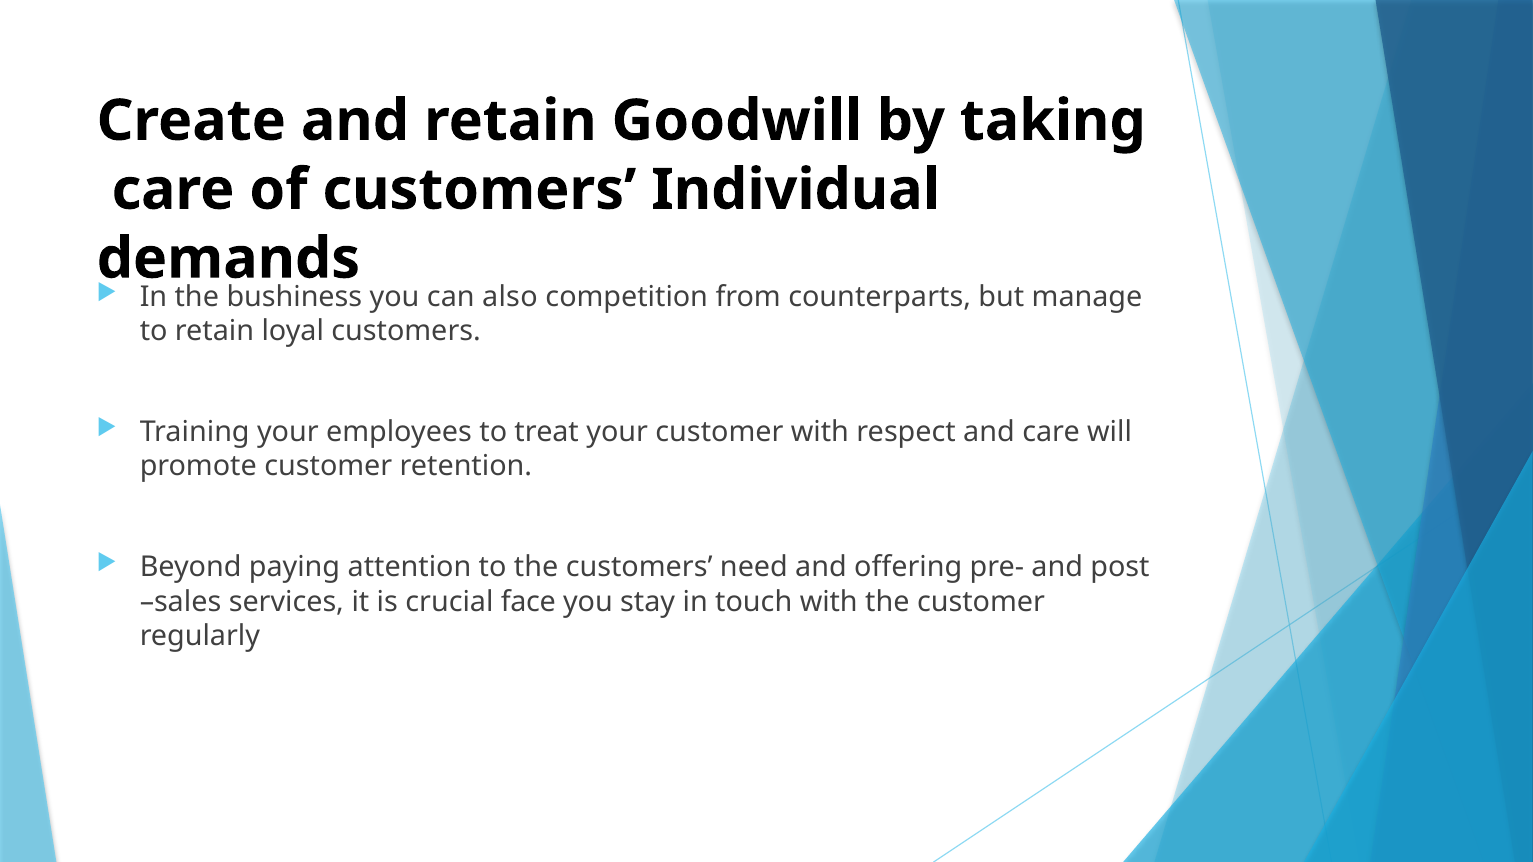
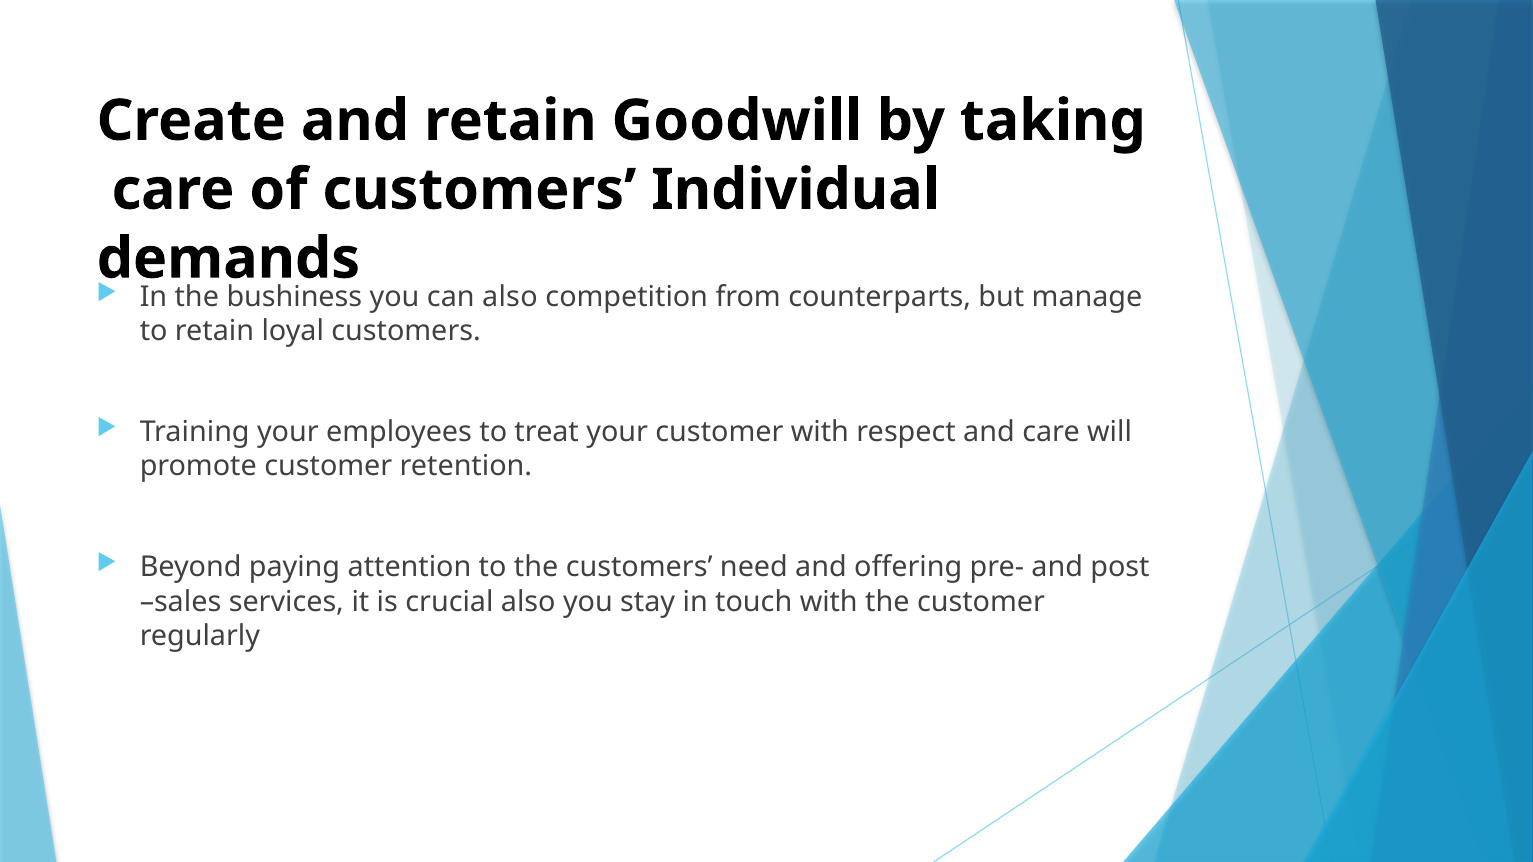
crucial face: face -> also (528, 602)
